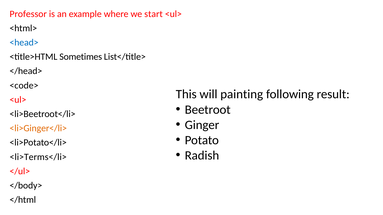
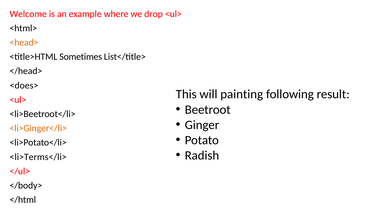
Professor: Professor -> Welcome (28, 14)
start: start -> drop (154, 14)
<head> colour: blue -> orange (24, 43)
<code>: <code> -> <does> (24, 86)
